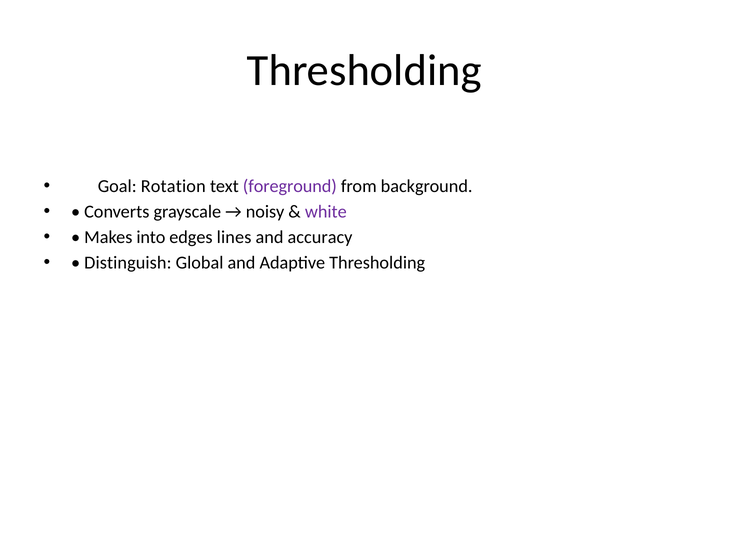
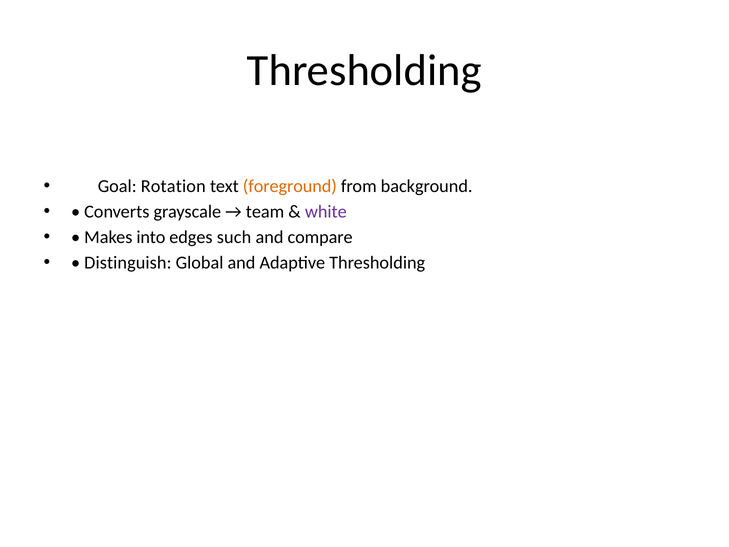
foreground colour: purple -> orange (290, 186)
noisy: noisy -> team (265, 211)
lines: lines -> such (234, 237)
accuracy: accuracy -> compare (320, 237)
